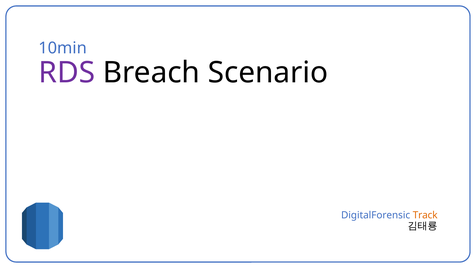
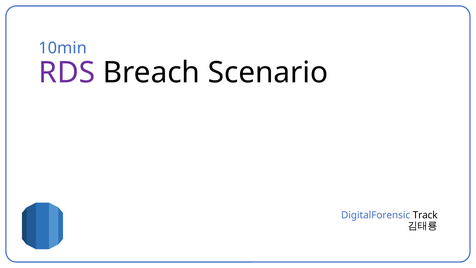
Track colour: orange -> black (425, 215)
